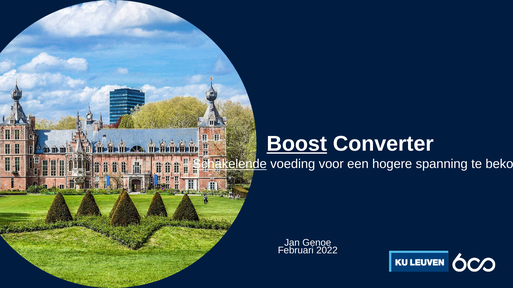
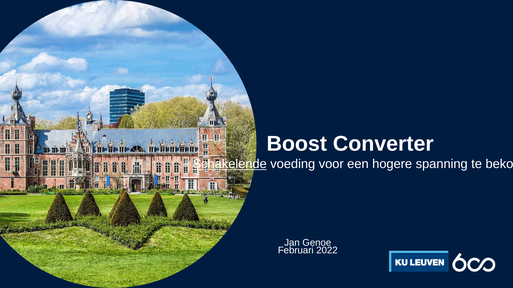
Boost underline: present -> none (297, 144)
